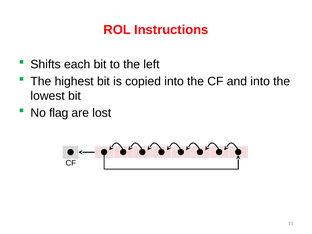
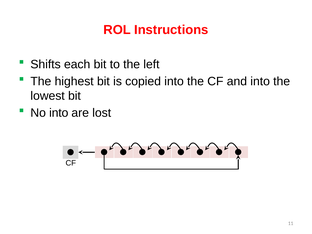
No flag: flag -> into (59, 113)
